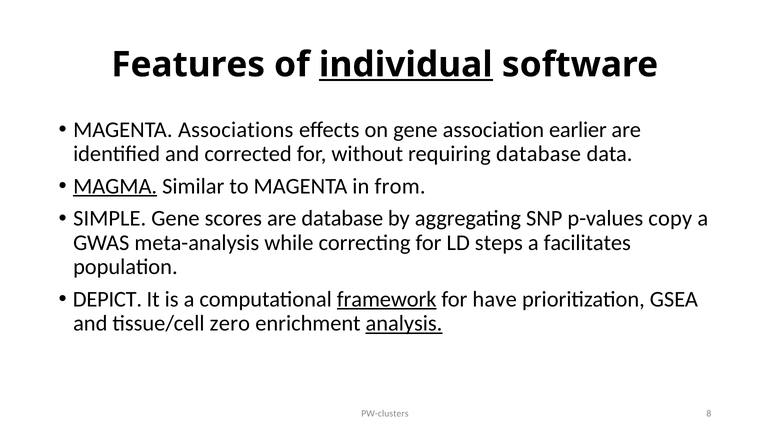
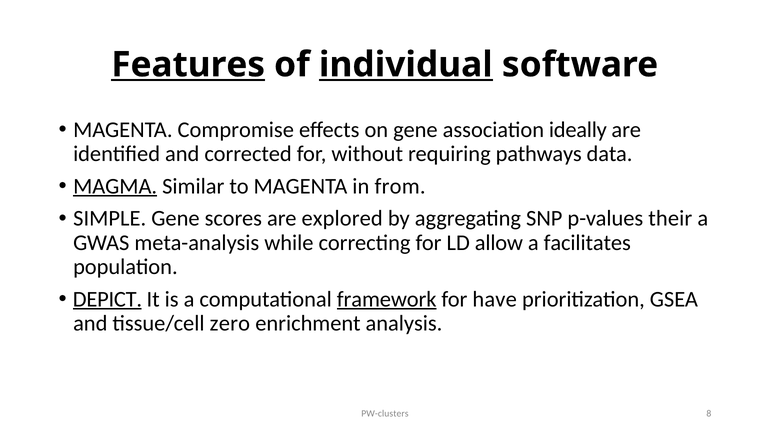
Features underline: none -> present (188, 65)
Associations: Associations -> Compromise (236, 130)
earlier: earlier -> ideally (578, 130)
requiring database: database -> pathways (539, 154)
are database: database -> explored (342, 219)
copy: copy -> their (670, 219)
steps: steps -> allow (499, 243)
DEPICT underline: none -> present (107, 299)
analysis underline: present -> none (404, 324)
